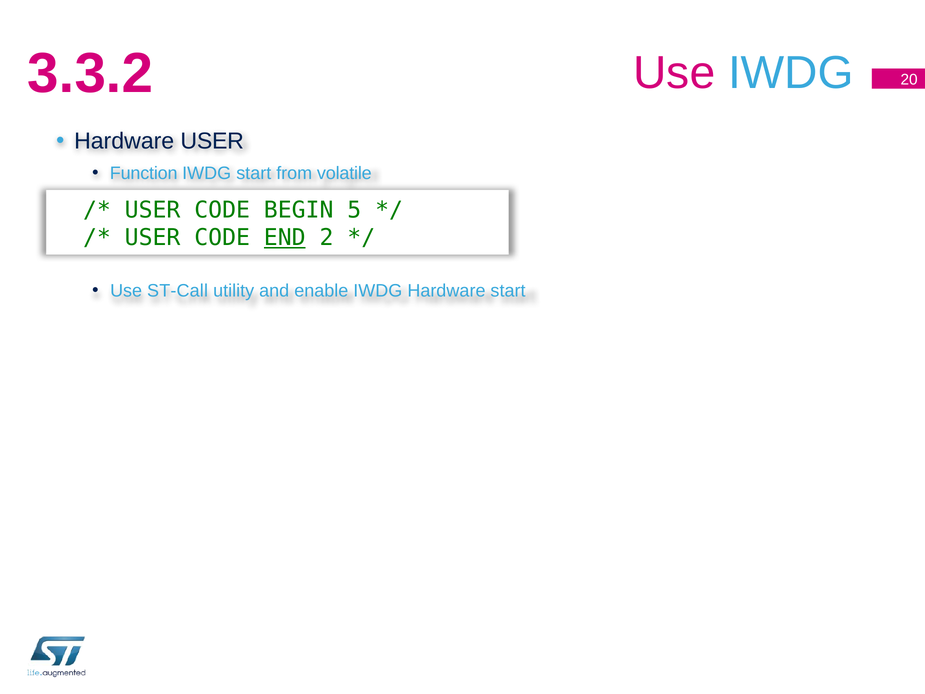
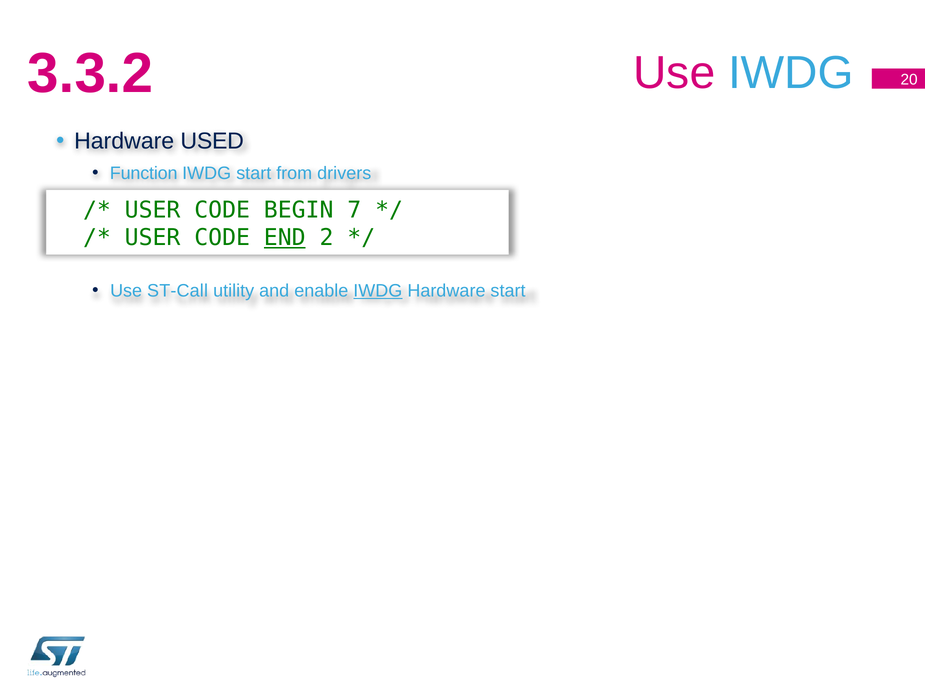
Hardware USER: USER -> USED (212, 141)
volatile: volatile -> drivers (344, 173)
5: 5 -> 7 (354, 210)
IWDG underline: none -> present (378, 290)
